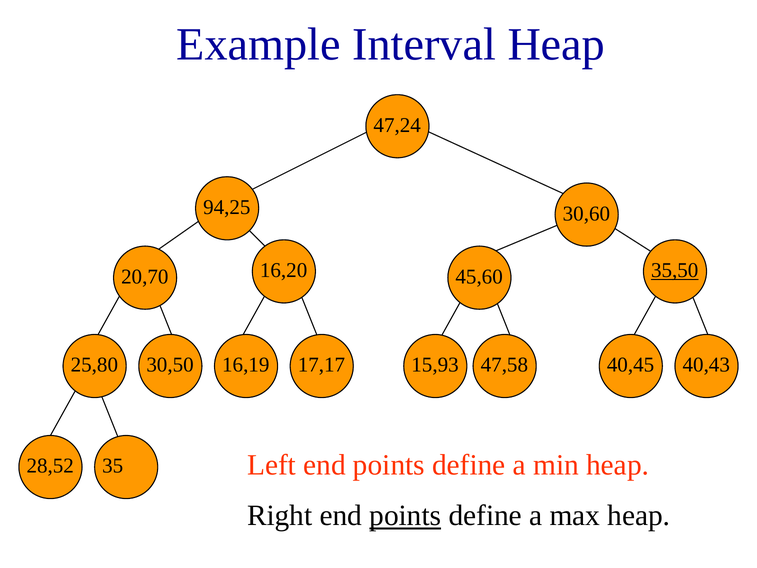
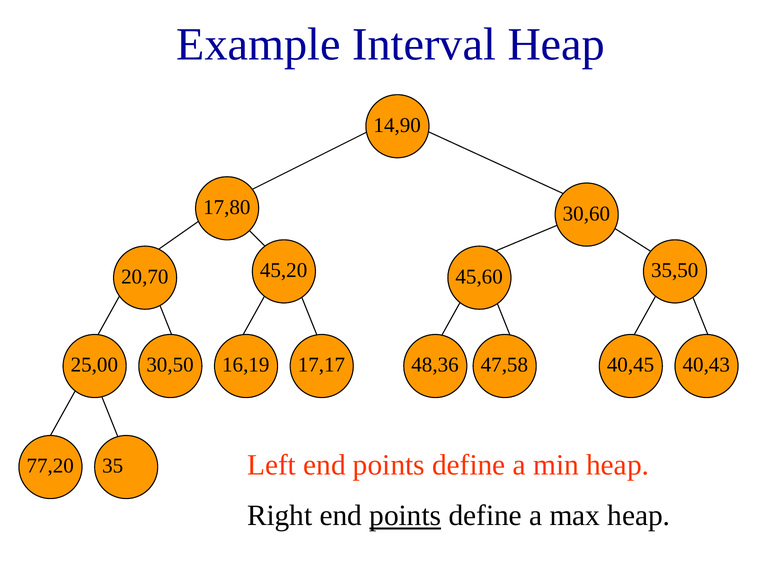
47,24: 47,24 -> 14,90 (397, 125)
94,25: 94,25 -> 17,80 (227, 207)
16,20: 16,20 -> 45,20 (284, 270)
35,50 underline: present -> none (675, 270)
25,80: 25,80 -> 25,00 (94, 365)
15,93: 15,93 -> 48,36 (435, 365)
28,52: 28,52 -> 77,20 (50, 466)
